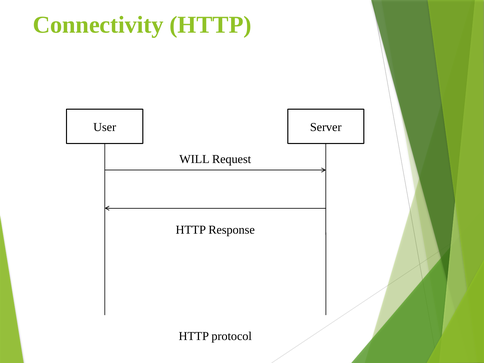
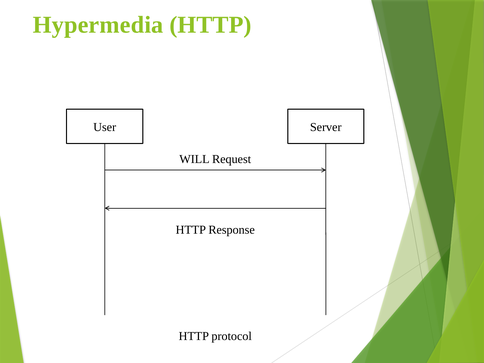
Connectivity: Connectivity -> Hypermedia (98, 25)
